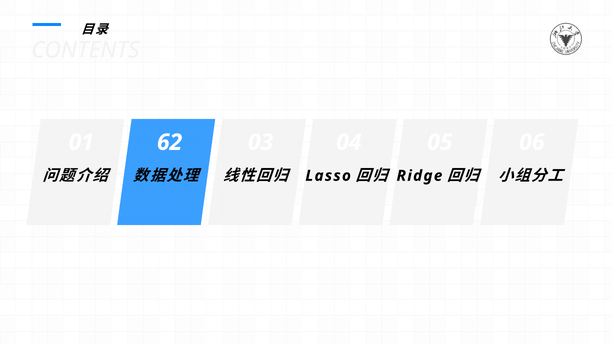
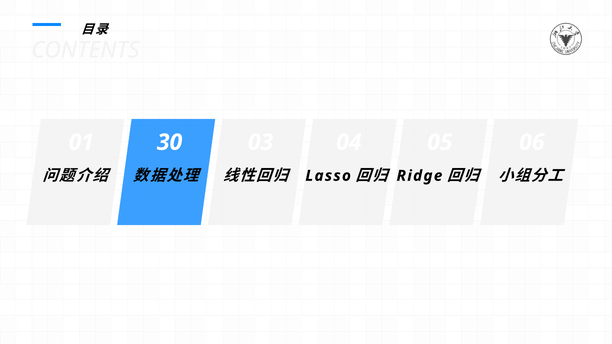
62: 62 -> 30 (170, 142)
